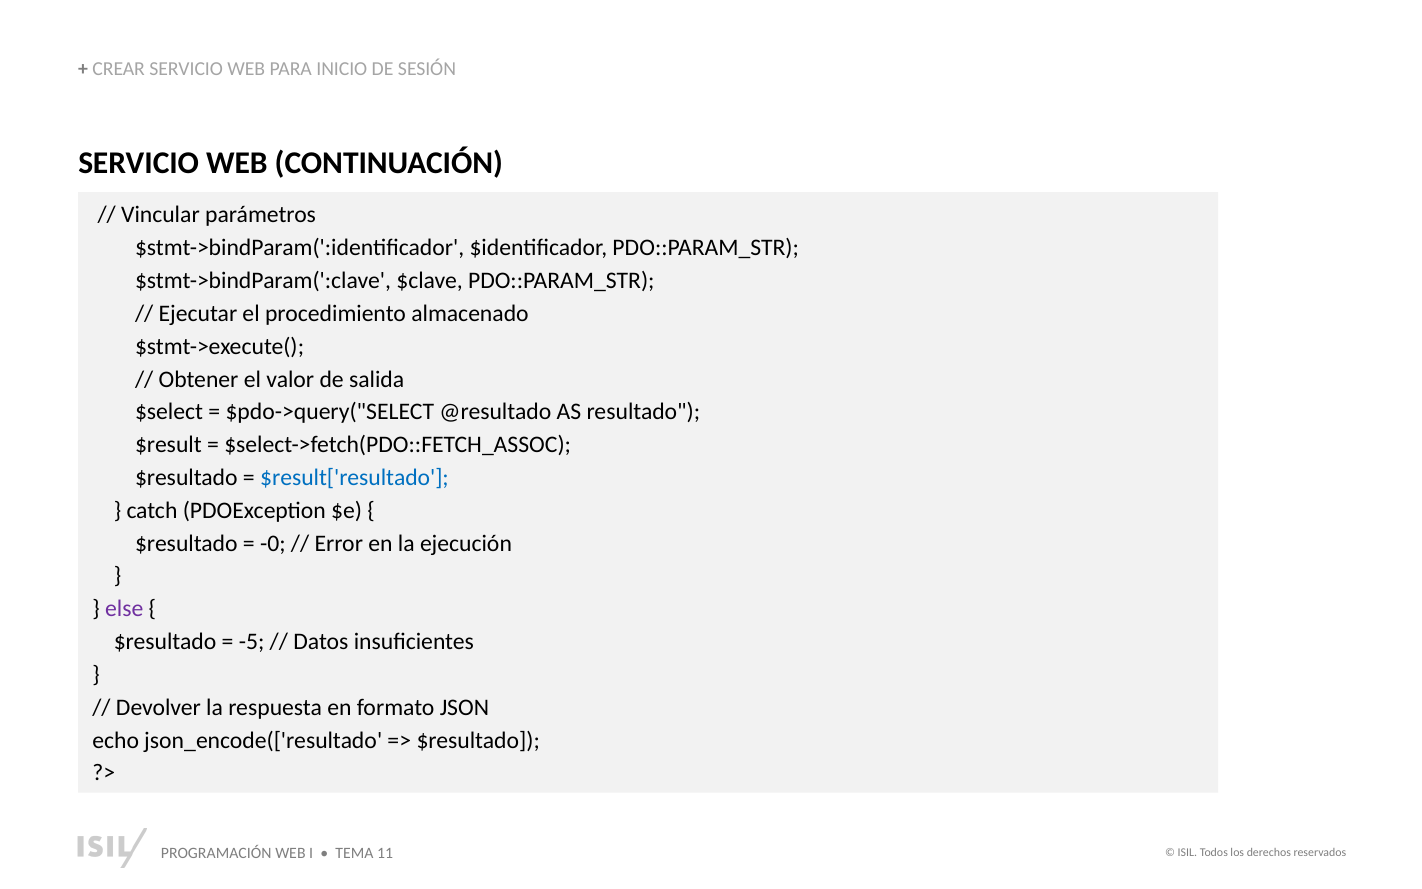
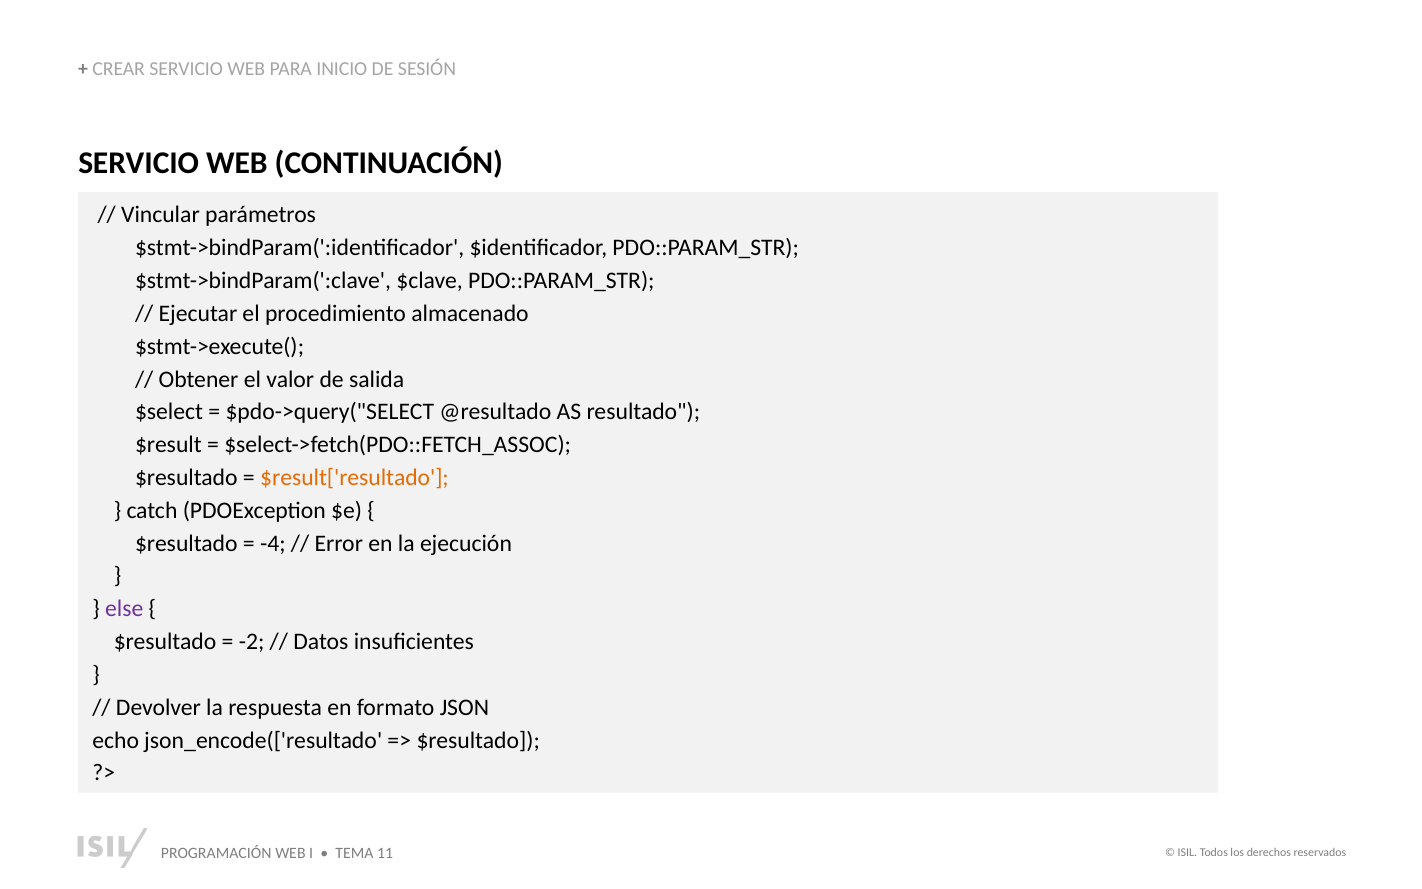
$result['resultado colour: blue -> orange (355, 478)
-0: -0 -> -4 (273, 543)
-5: -5 -> -2 (252, 642)
